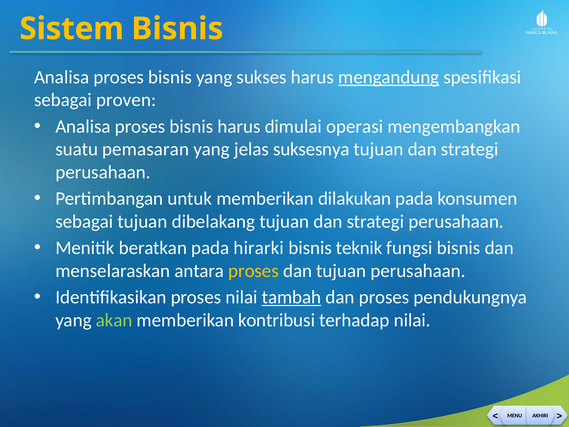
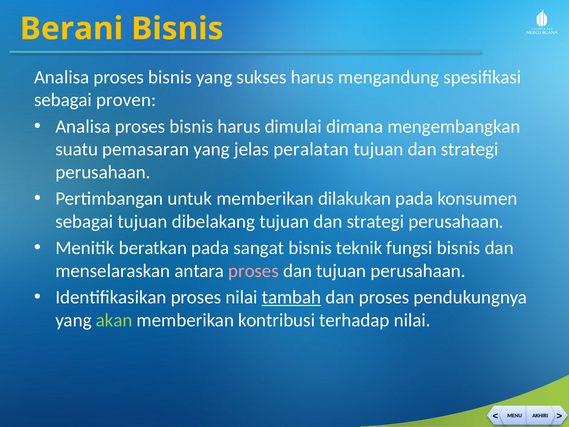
Sistem: Sistem -> Berani (71, 29)
mengandung underline: present -> none (389, 77)
operasi: operasi -> dimana (355, 126)
suksesnya: suksesnya -> peralatan (311, 149)
hirarki: hirarki -> sangat (259, 248)
proses colour: yellow -> pink (254, 271)
